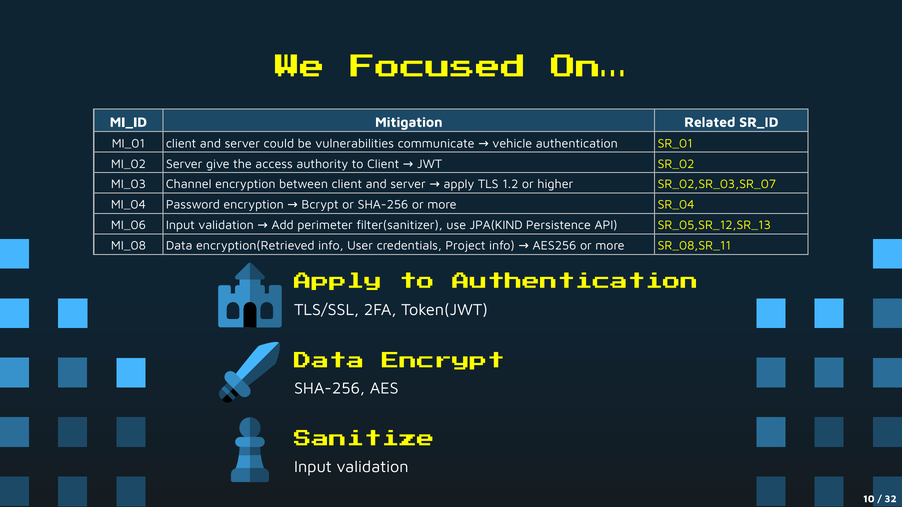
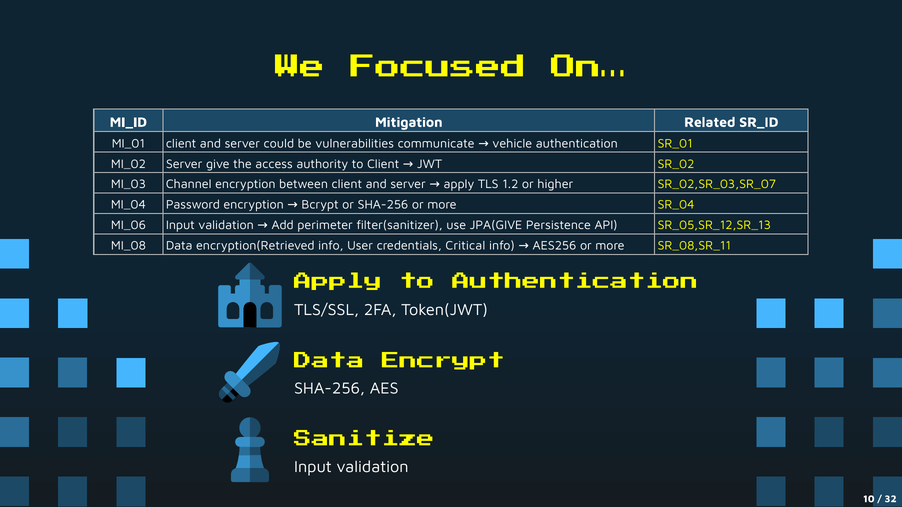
JPA(KIND: JPA(KIND -> JPA(GIVE (496, 225)
Project: Project -> Critical (465, 246)
